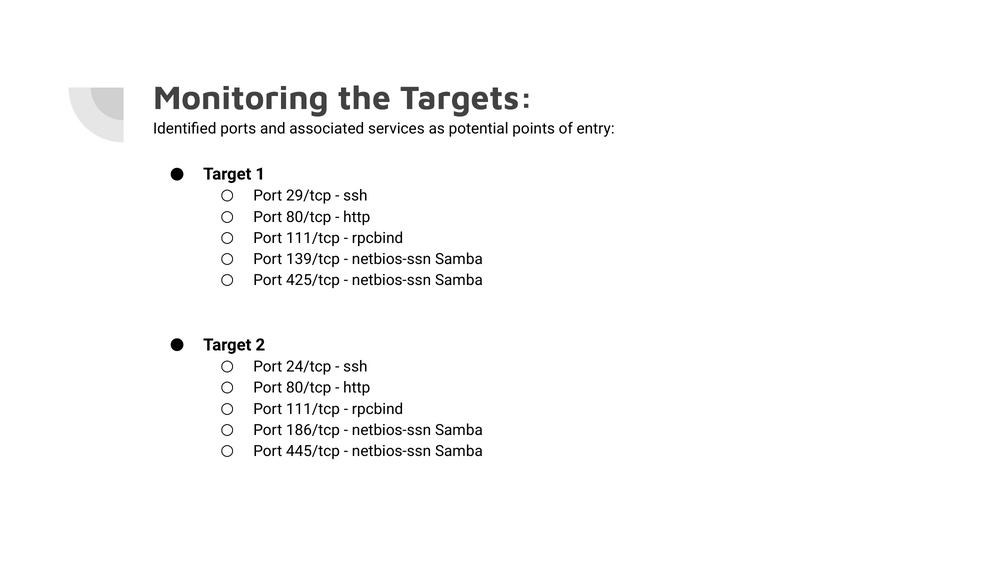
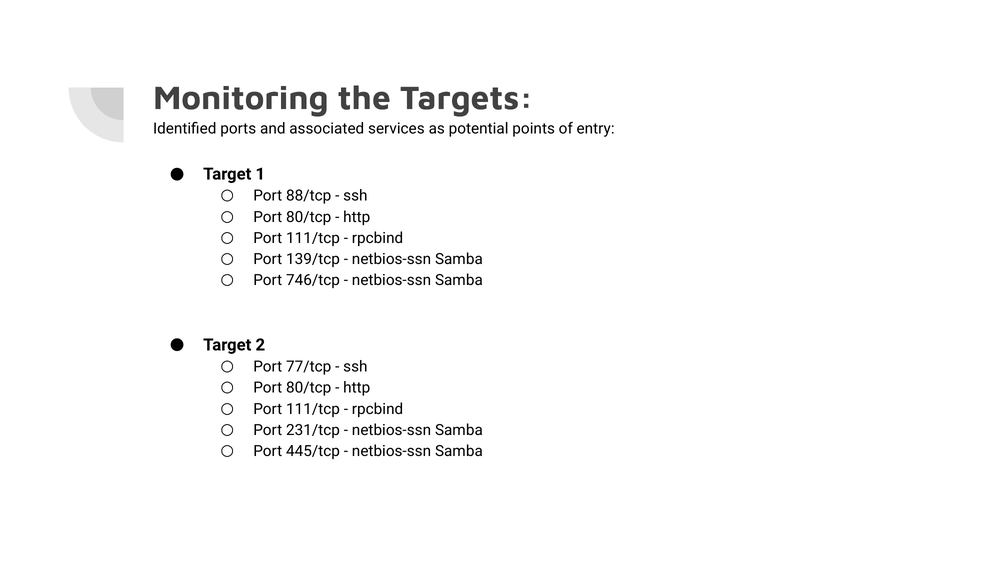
29/tcp: 29/tcp -> 88/tcp (309, 196)
425/tcp: 425/tcp -> 746/tcp (313, 280)
24/tcp: 24/tcp -> 77/tcp (309, 367)
186/tcp: 186/tcp -> 231/tcp (313, 430)
